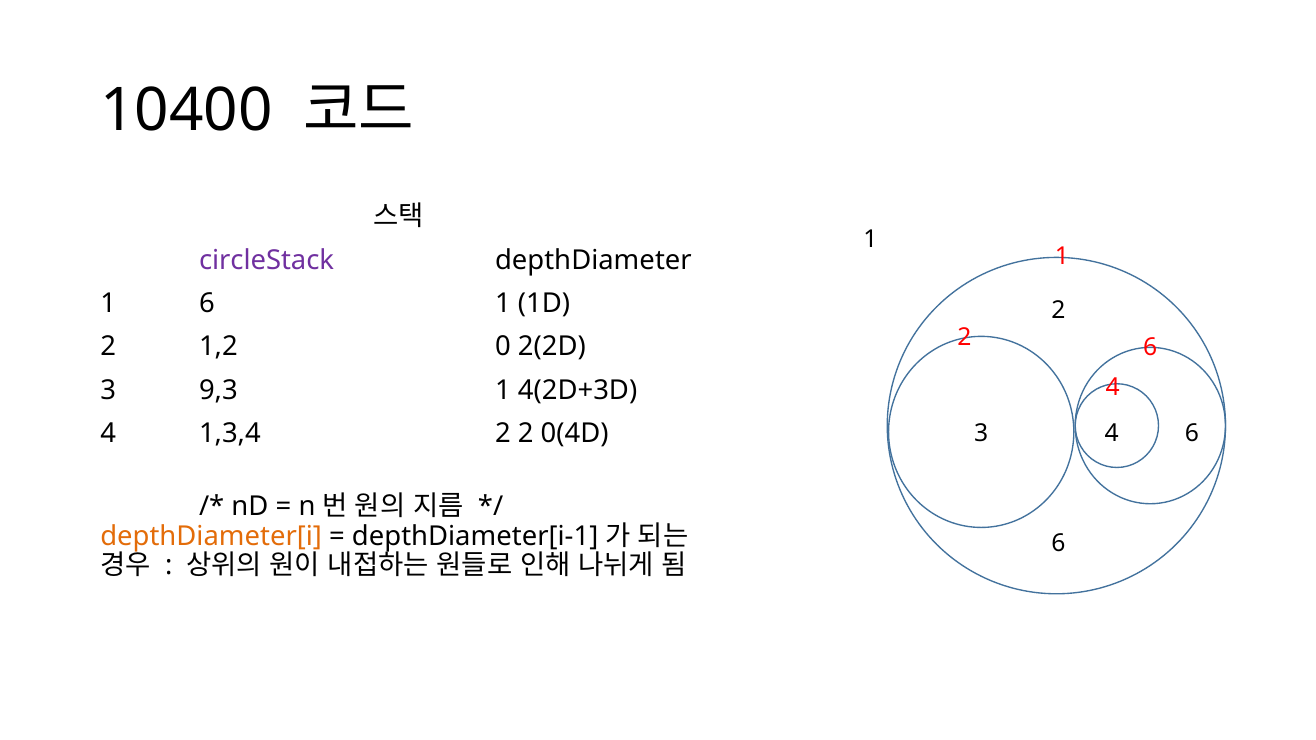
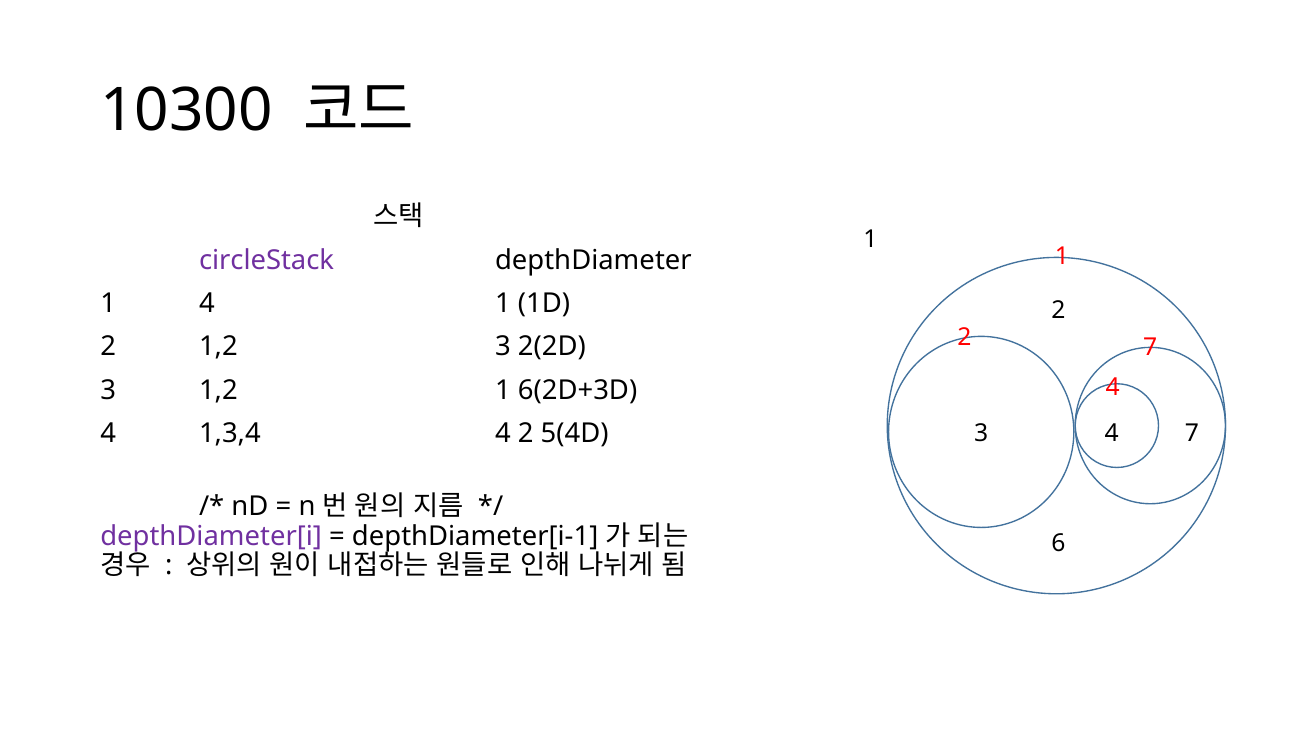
10400: 10400 -> 10300 (187, 111)
1 6: 6 -> 4 (207, 303)
2 6: 6 -> 7 (1150, 347)
1,2 0: 0 -> 3 (503, 347)
3 9,3: 9,3 -> 1,2 (218, 390)
4(2D+3D: 4(2D+3D -> 6(2D+3D (578, 390)
1,3,4 2: 2 -> 4 (503, 433)
0(4D: 0(4D -> 5(4D (575, 433)
4 6: 6 -> 7 (1192, 433)
depthDiameter[i colour: orange -> purple (211, 536)
